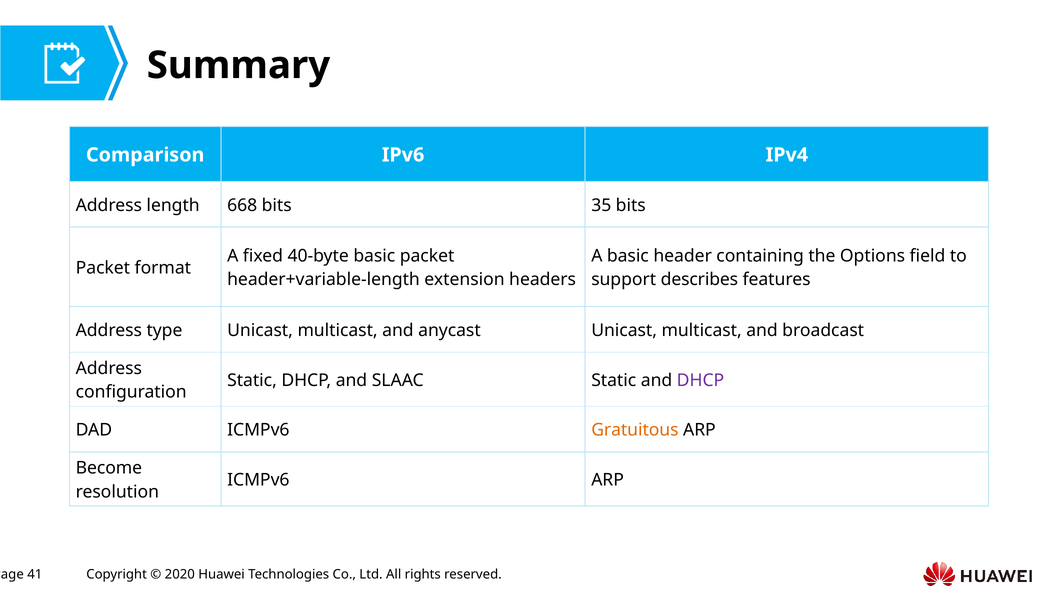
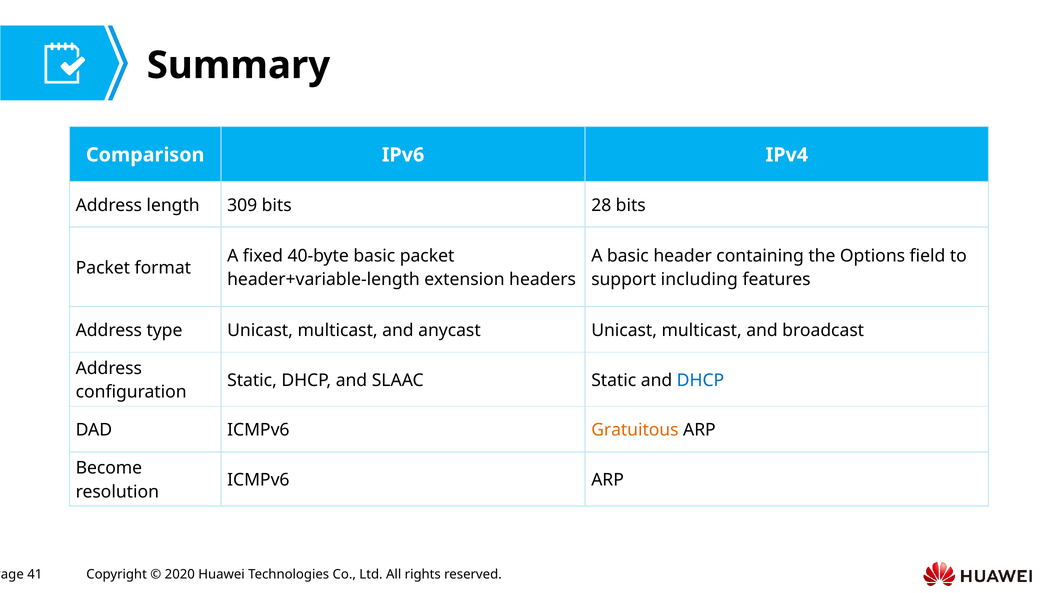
668: 668 -> 309 (242, 205)
35: 35 -> 28 (601, 205)
describes: describes -> including (699, 280)
DHCP colour: purple -> blue (700, 381)
